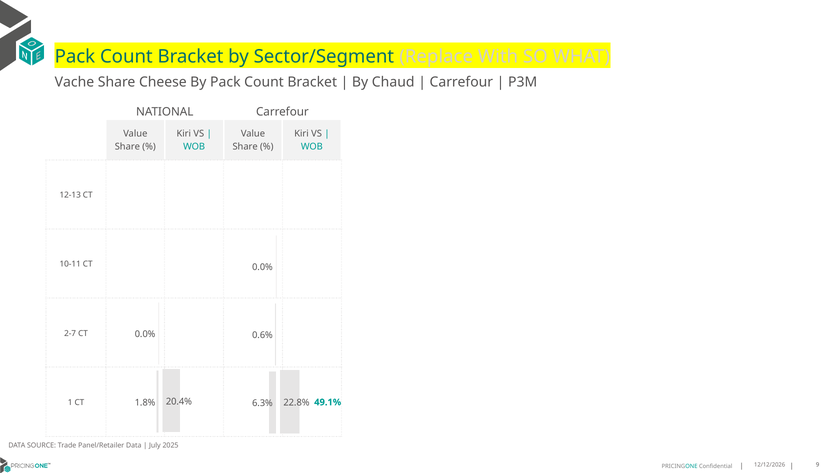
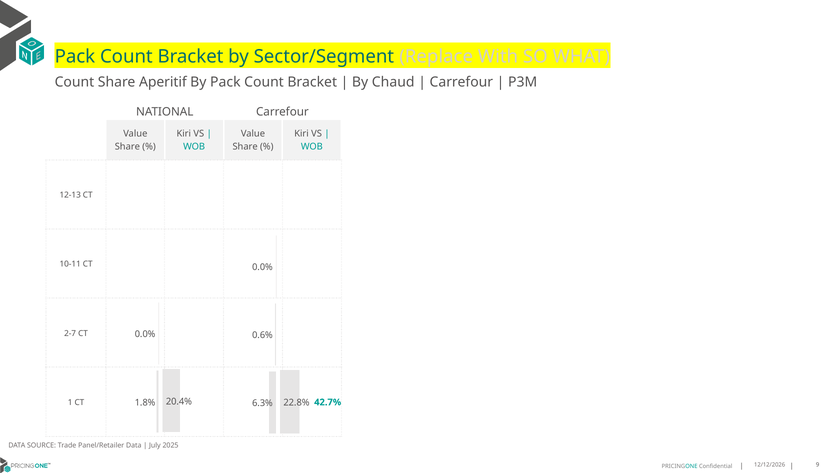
Vache: Vache -> Count (74, 82)
Cheese: Cheese -> Aperitif (163, 82)
49.1%: 49.1% -> 42.7% (328, 402)
